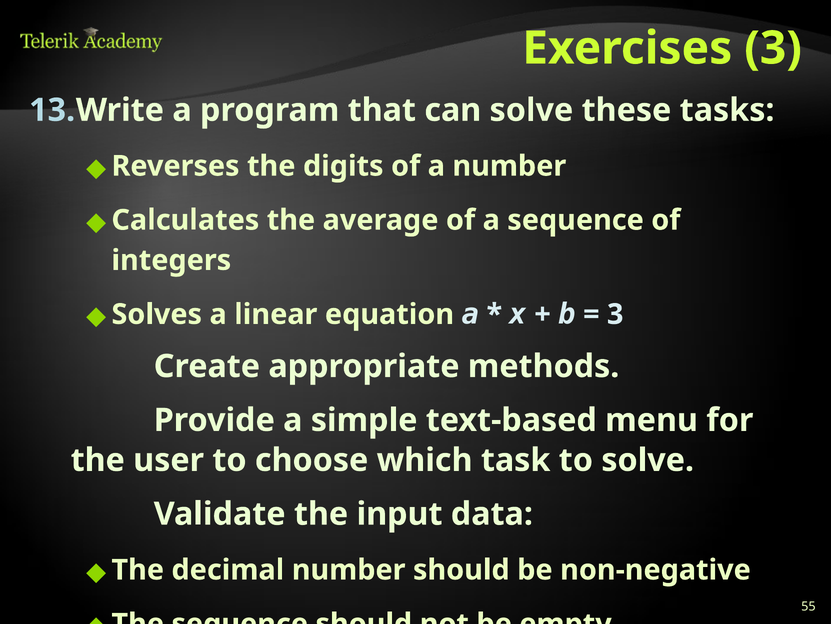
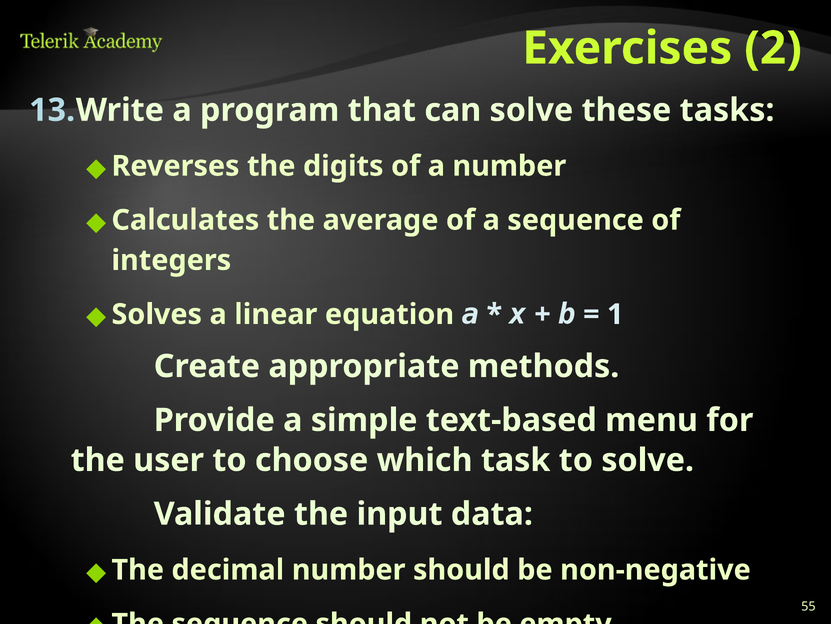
Exercises 3: 3 -> 2 (773, 48)
3: 3 -> 1 (615, 314)
